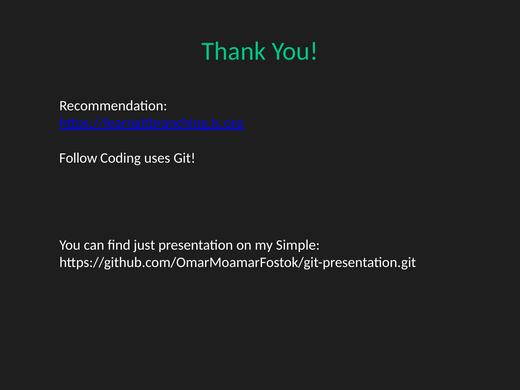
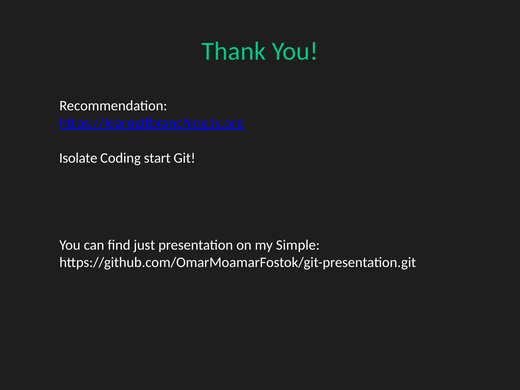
Follow: Follow -> Isolate (78, 158)
uses: uses -> start (157, 158)
